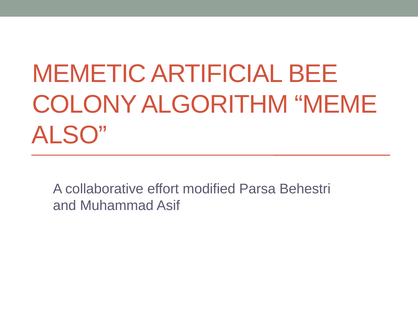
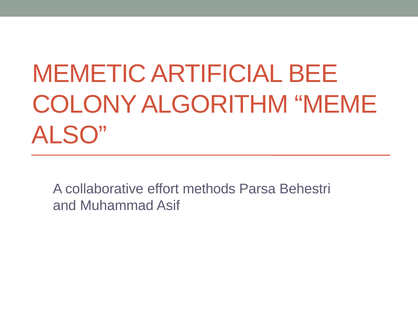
modified: modified -> methods (209, 189)
